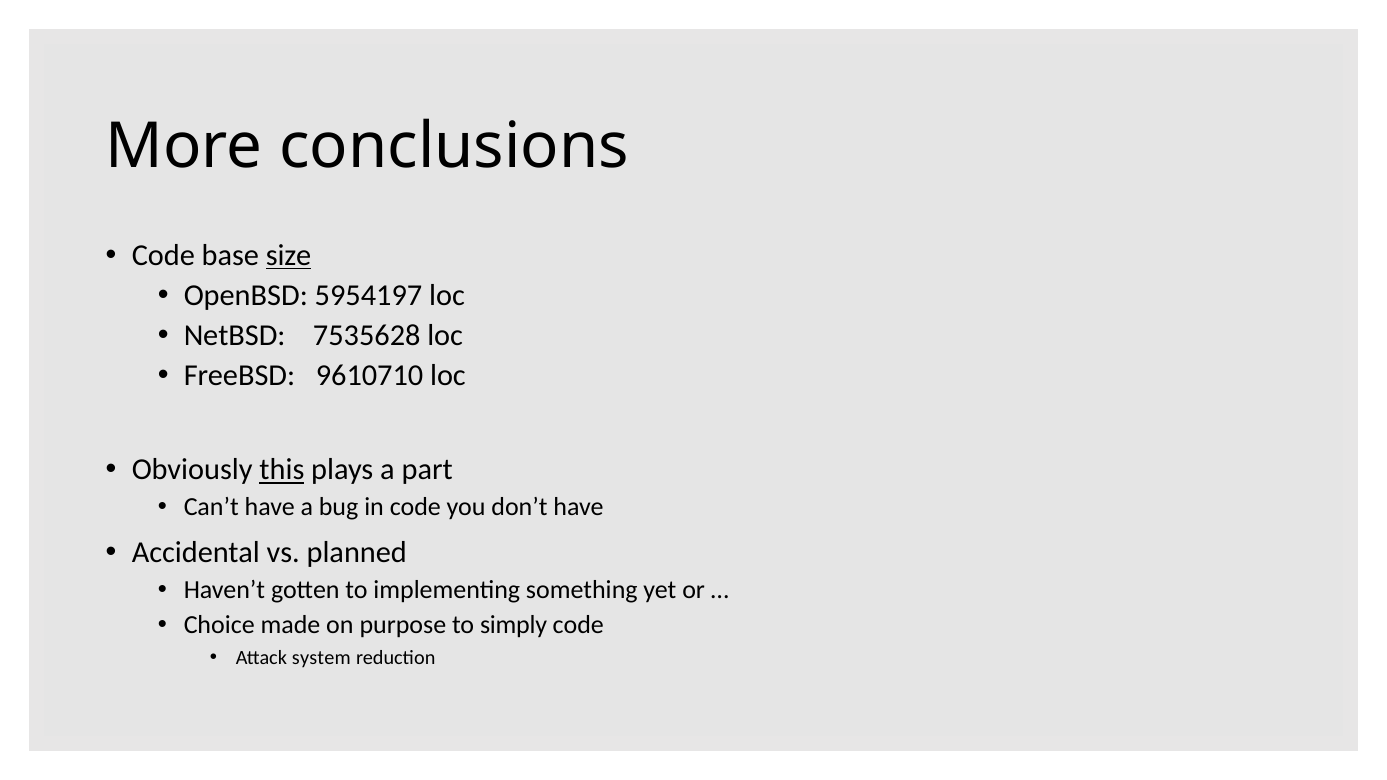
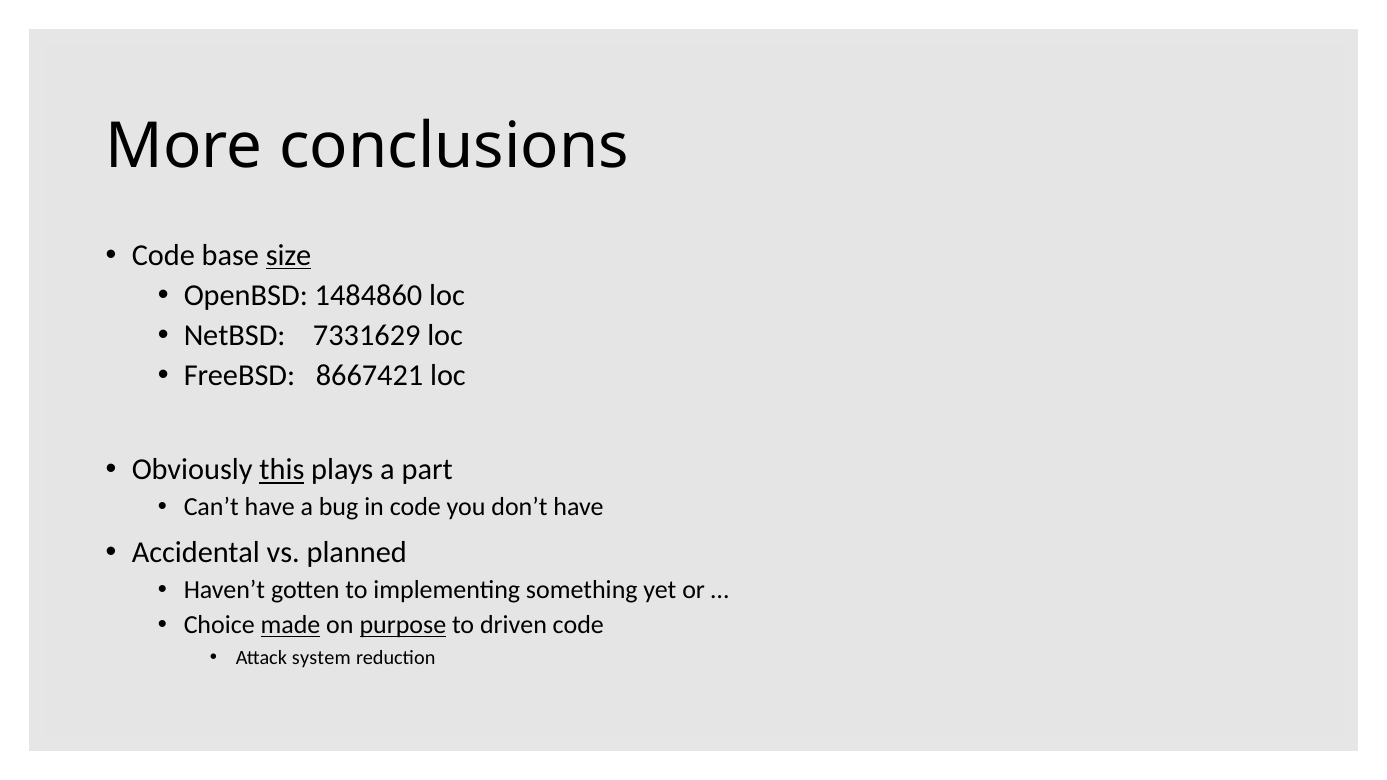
5954197: 5954197 -> 1484860 (368, 295)
7535628: 7535628 -> 7331629 (367, 335)
9610710: 9610710 -> 8667421 (370, 375)
made underline: none -> present (291, 625)
purpose underline: none -> present (403, 625)
simply: simply -> driven (513, 625)
